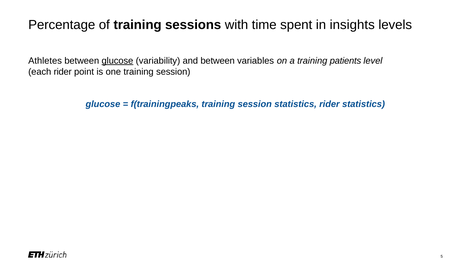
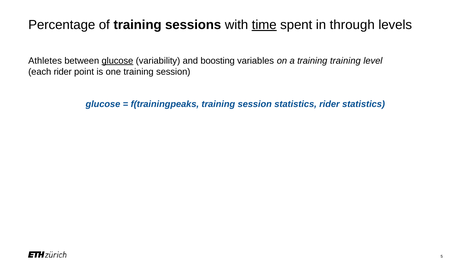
time underline: none -> present (264, 25)
insights: insights -> through (352, 25)
and between: between -> boosting (218, 61)
training patients: patients -> training (345, 61)
